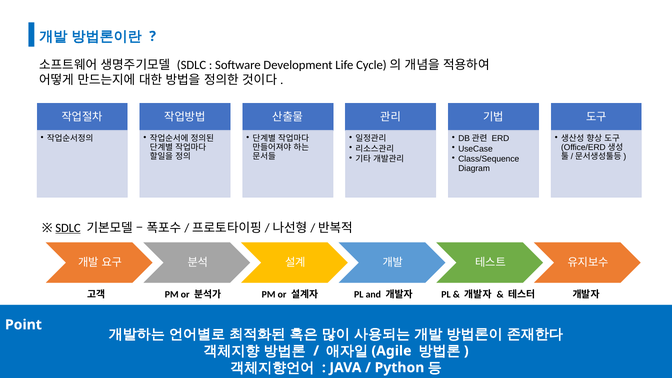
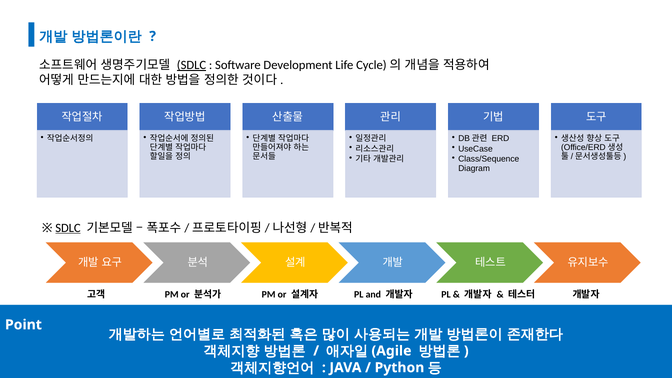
SDLC underline: none -> present (191, 65)
